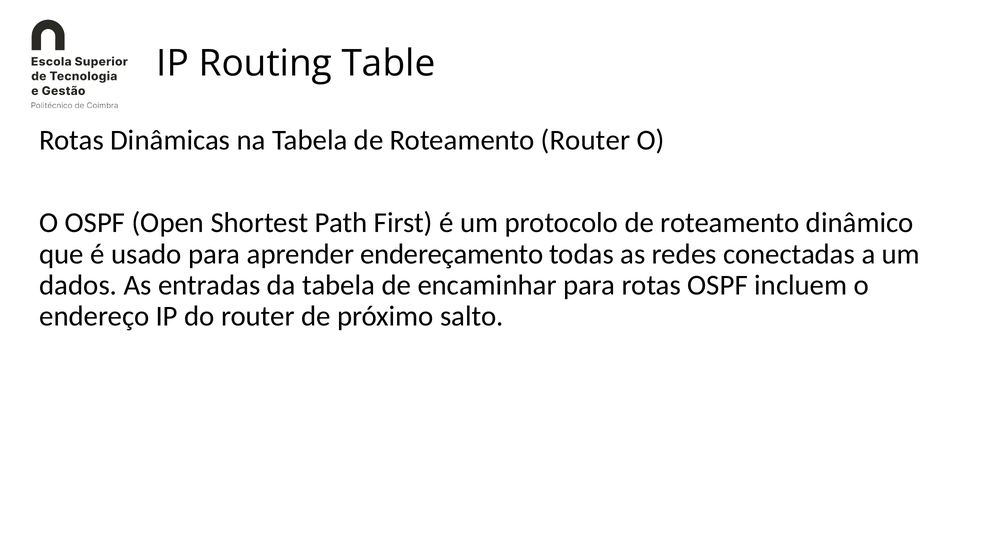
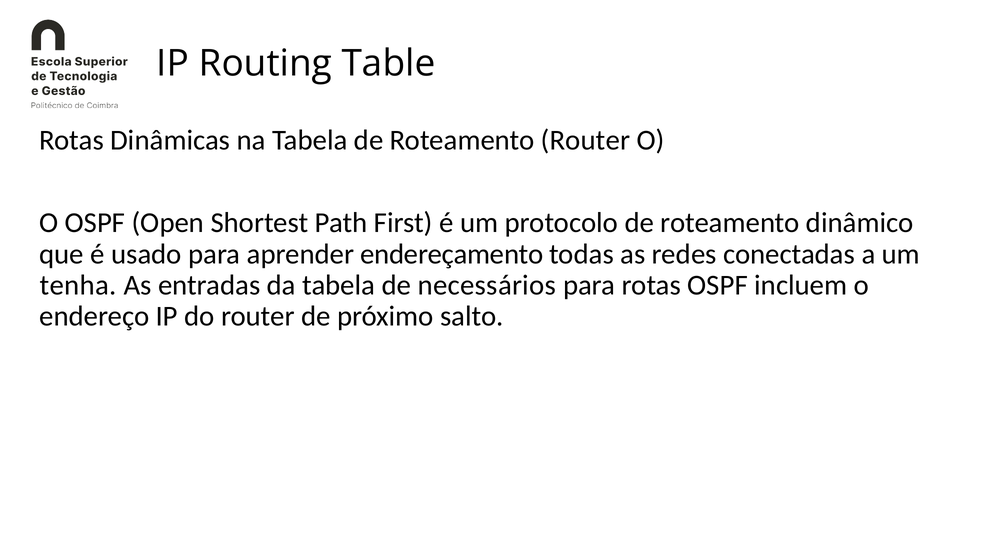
dados: dados -> tenha (78, 285)
encaminhar: encaminhar -> necessários (487, 285)
